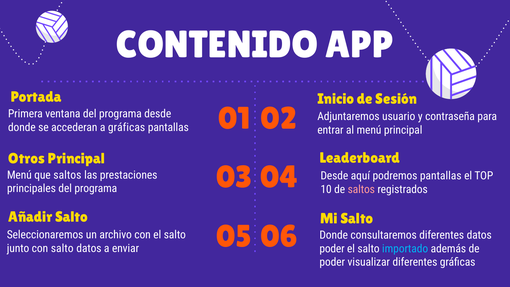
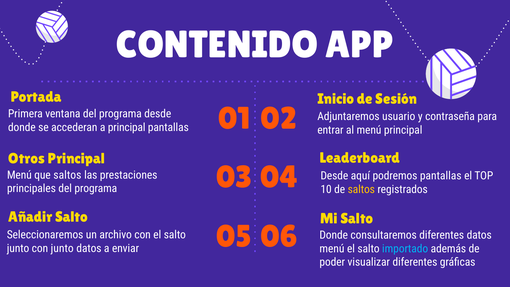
a gráficas: gráficas -> principal (127, 127)
saltos colour: pink -> yellow (361, 189)
con salto: salto -> junto (62, 248)
poder: poder -> menú (332, 249)
